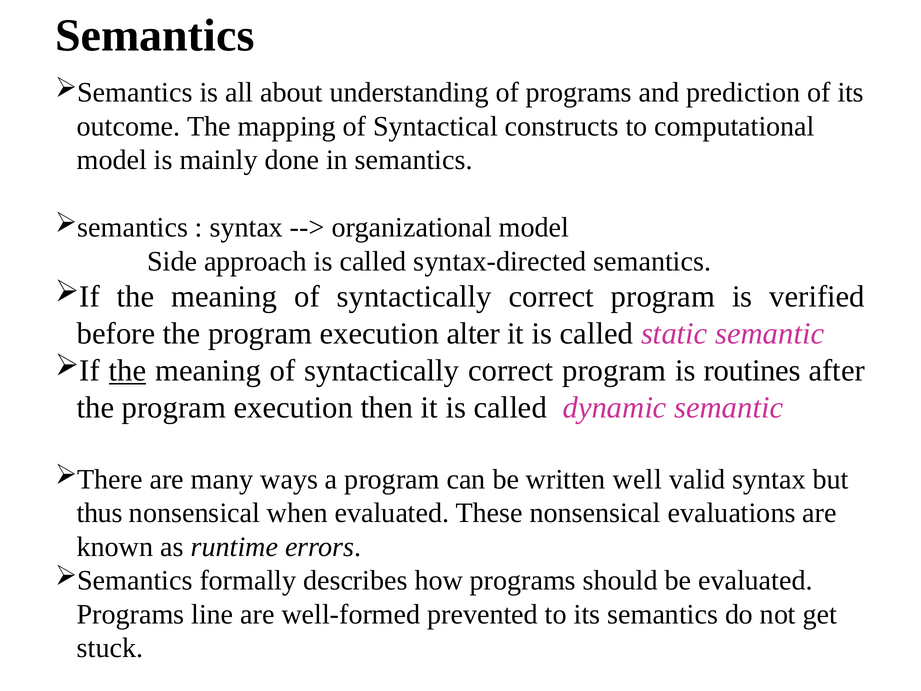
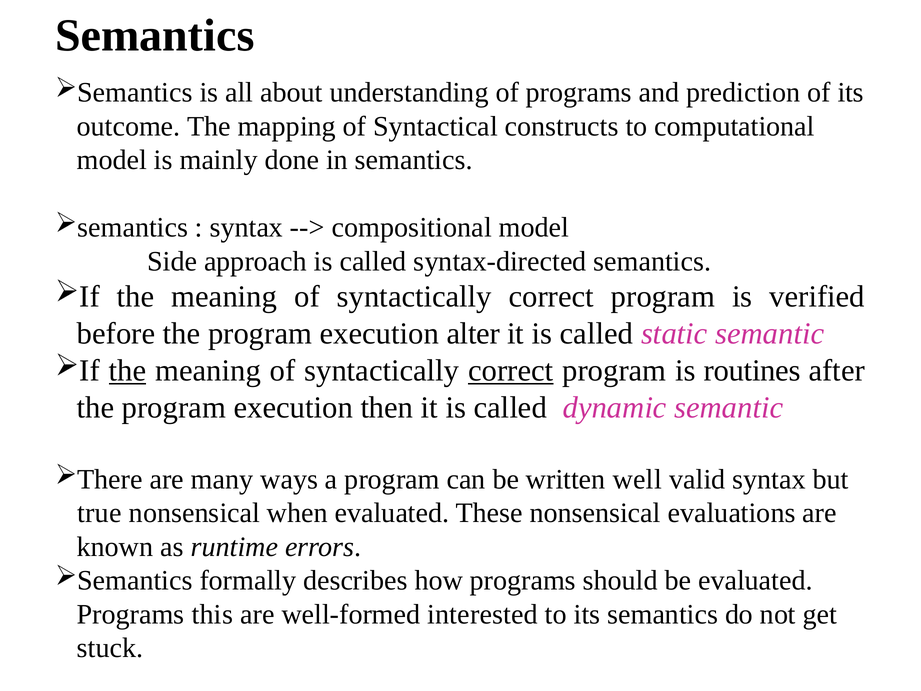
organizational: organizational -> compositional (412, 227)
correct underline: none -> present (511, 370)
thus: thus -> true (99, 513)
line: line -> this (212, 614)
prevented: prevented -> interested (483, 614)
